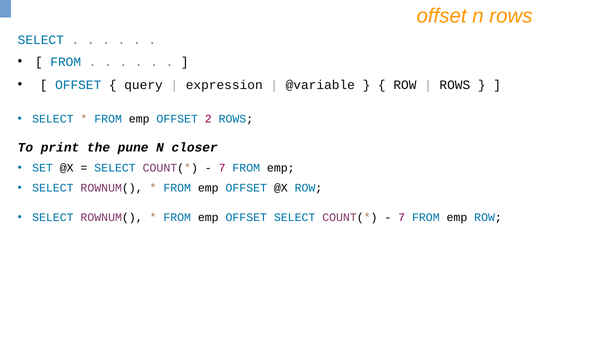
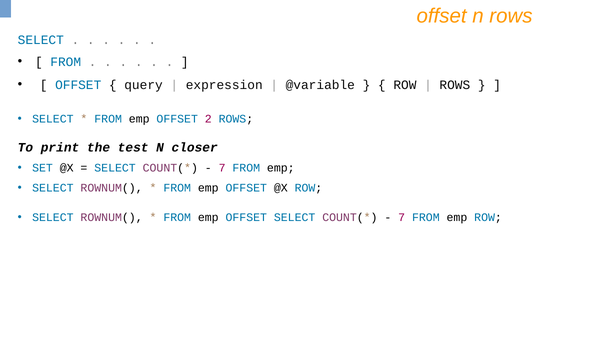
pune: pune -> test (133, 147)
